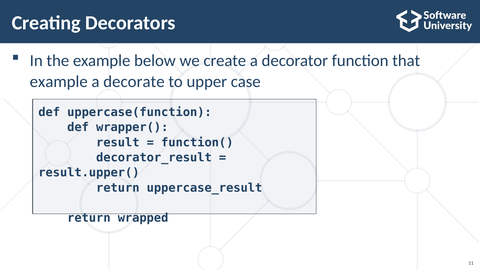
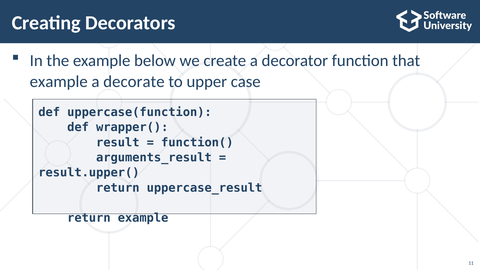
decorator_result: decorator_result -> arguments_result (154, 158)
return wrapped: wrapped -> example (143, 218)
